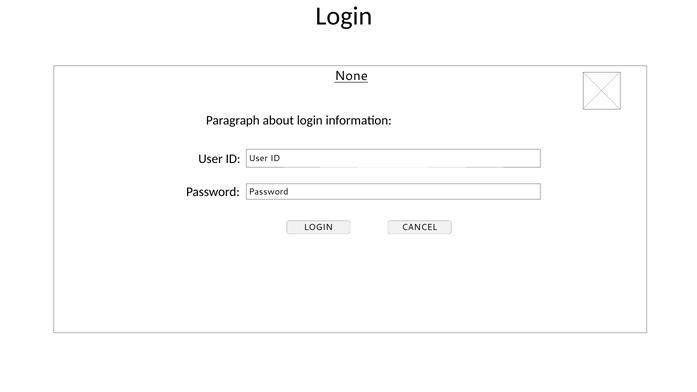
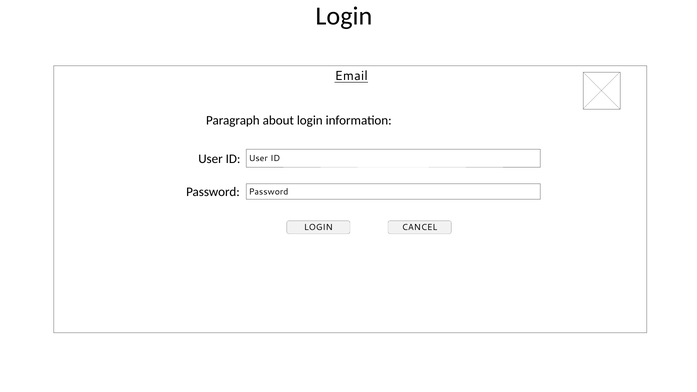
None: None -> Email (351, 76)
